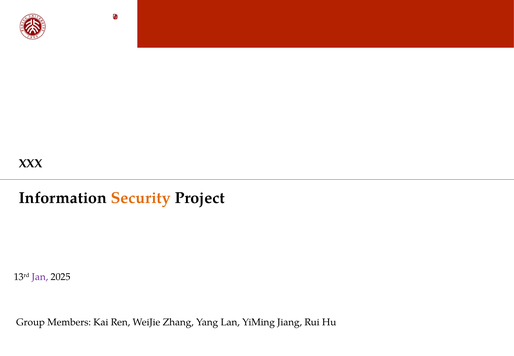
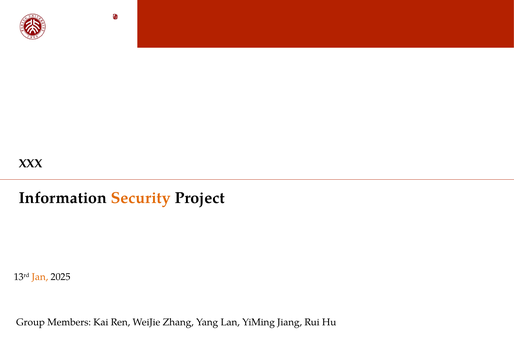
Jan colour: purple -> orange (40, 277)
